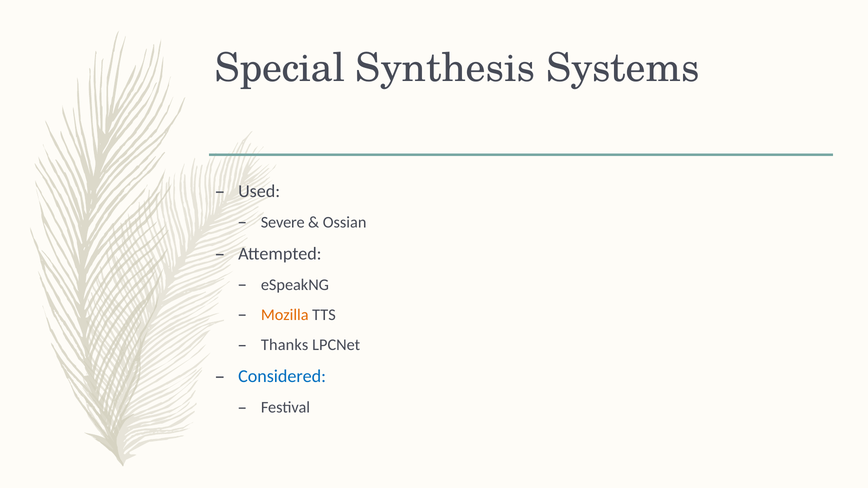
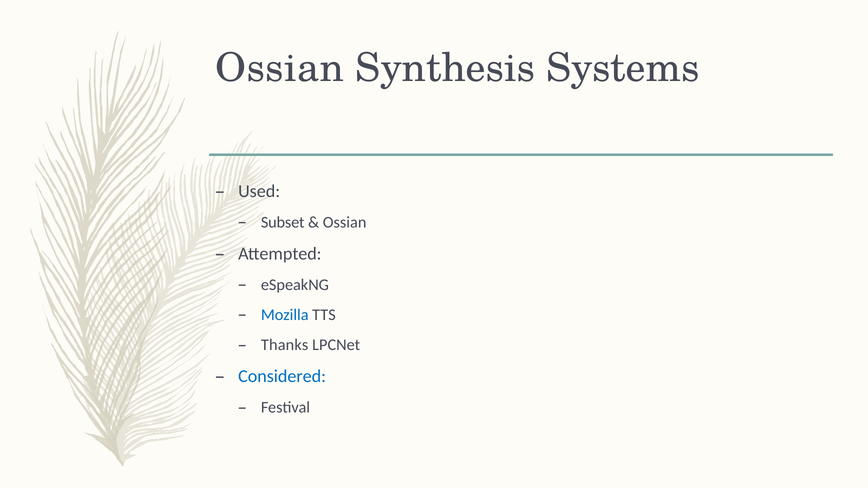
Special: Special -> Ossian (280, 68)
Severe: Severe -> Subset (283, 222)
Mozilla colour: orange -> blue (285, 315)
